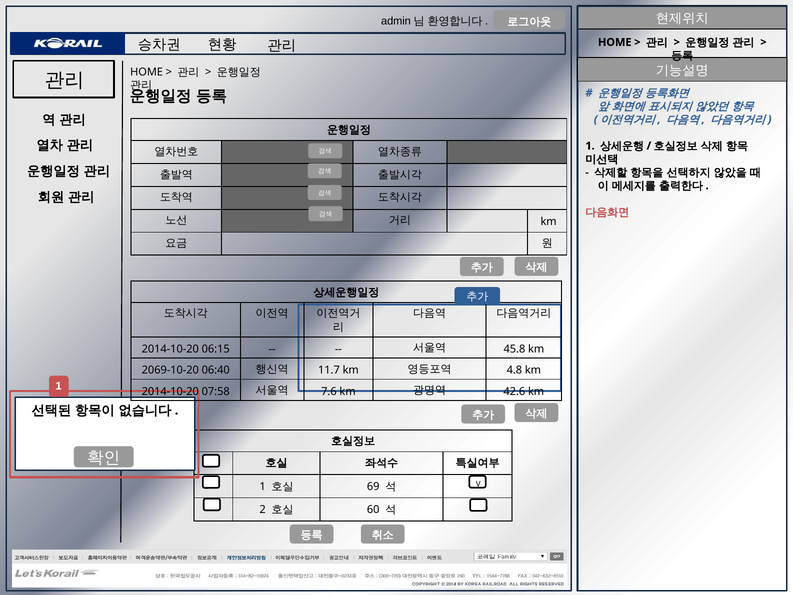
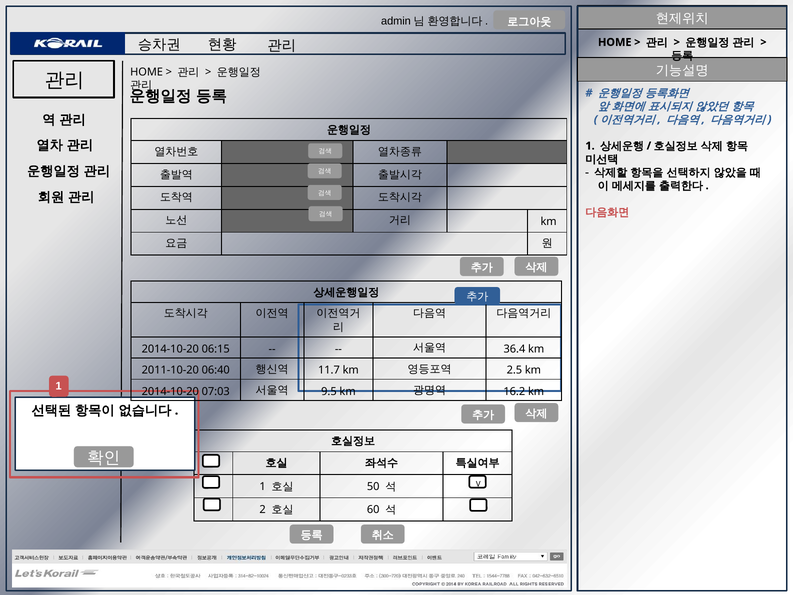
45.8: 45.8 -> 36.4 (514, 349)
2069-10-20: 2069-10-20 -> 2011-10-20 (170, 370)
4.8: 4.8 -> 2.5 (514, 370)
07:58: 07:58 -> 07:03 (216, 391)
7.6: 7.6 -> 9.5 (329, 391)
42.6: 42.6 -> 16.2 (514, 391)
69: 69 -> 50 (373, 487)
